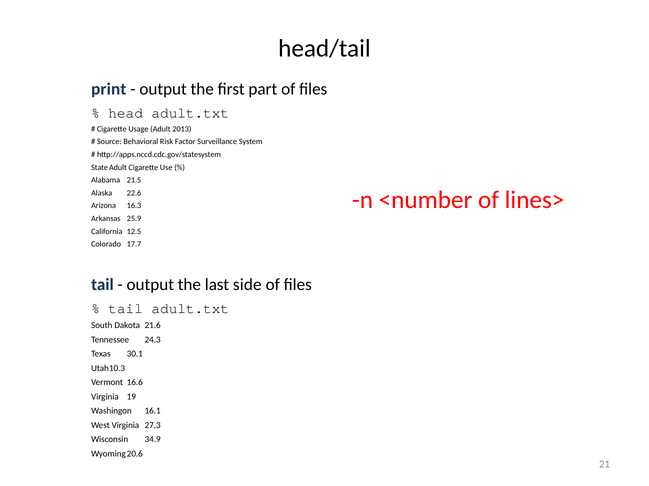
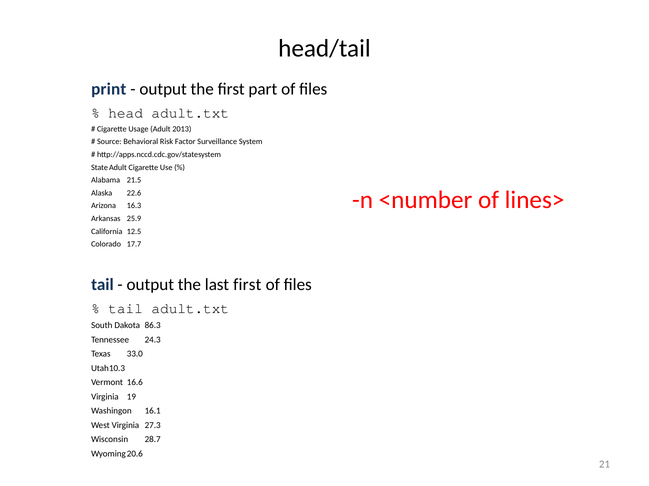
last side: side -> first (247, 285)
21.6: 21.6 -> 86.3 (153, 326)
30.1: 30.1 -> 33.0 (135, 355)
34.9: 34.9 -> 28.7 (153, 440)
